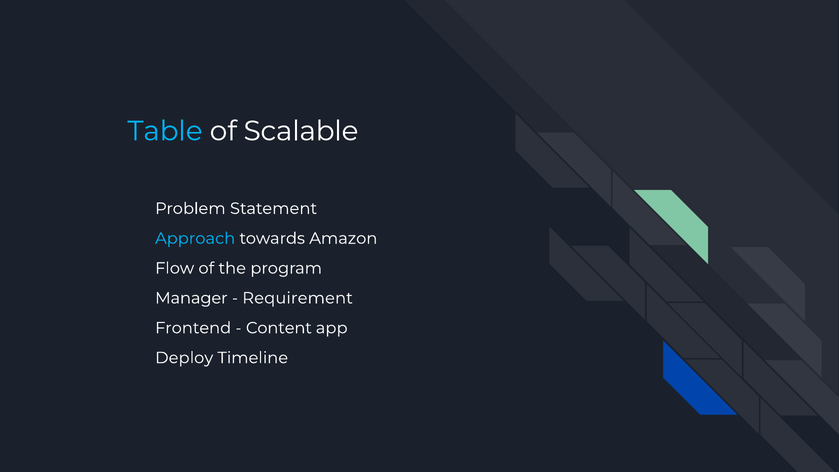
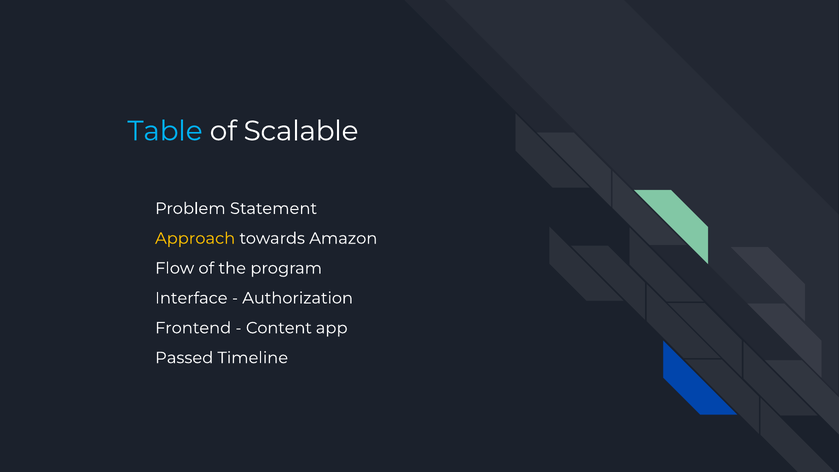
Approach colour: light blue -> yellow (195, 238)
Manager: Manager -> Interface (191, 298)
Requirement: Requirement -> Authorization (298, 298)
Deploy: Deploy -> Passed (184, 358)
